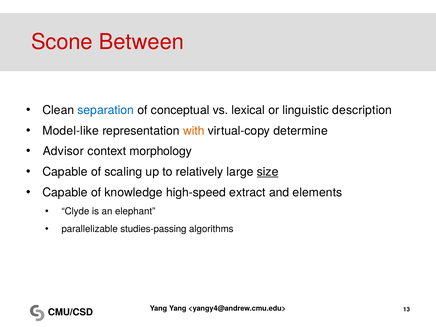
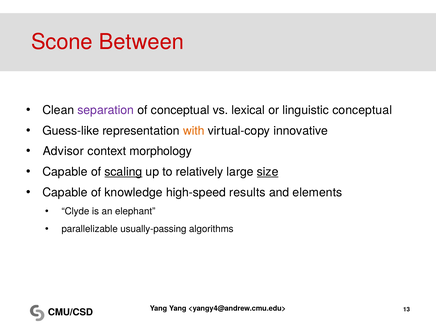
separation colour: blue -> purple (106, 110)
linguistic description: description -> conceptual (362, 110)
Model-like: Model-like -> Guess-like (71, 131)
determine: determine -> innovative (301, 131)
scaling underline: none -> present (123, 172)
extract: extract -> results (247, 192)
studies-passing: studies-passing -> usually-passing (153, 229)
